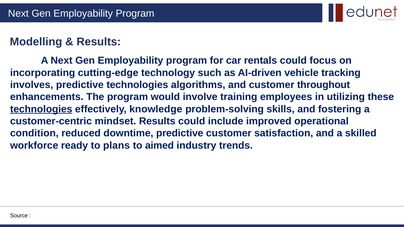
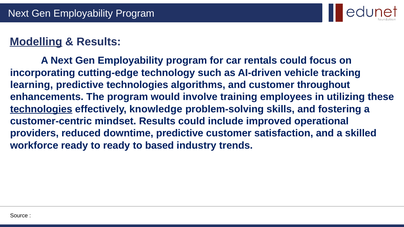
Modelling underline: none -> present (36, 42)
involves: involves -> learning (32, 85)
condition: condition -> providers (34, 133)
to plans: plans -> ready (117, 146)
aimed: aimed -> based (160, 146)
